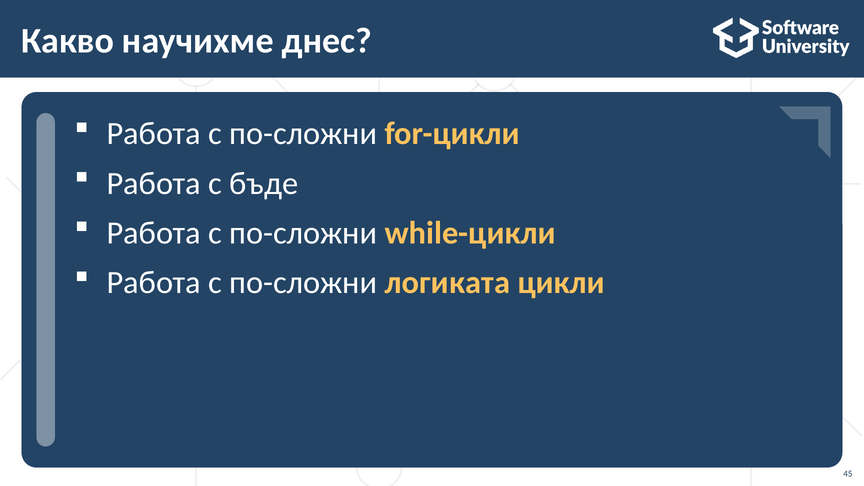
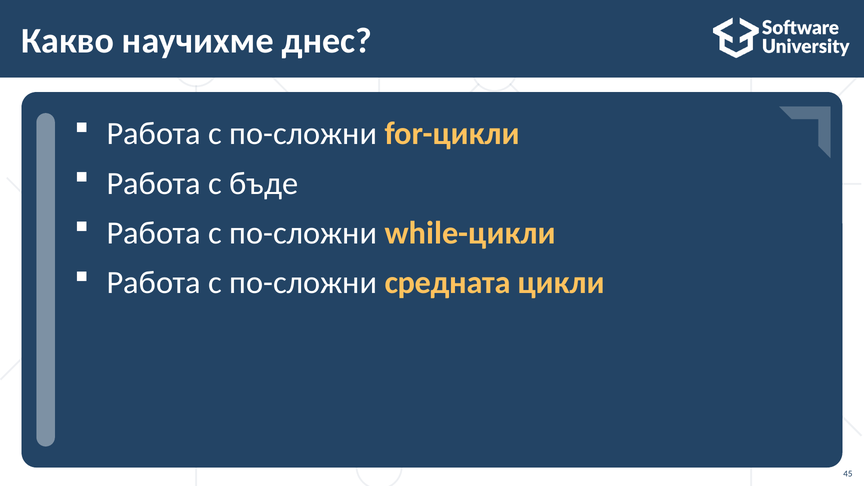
логиката: логиката -> средната (448, 283)
